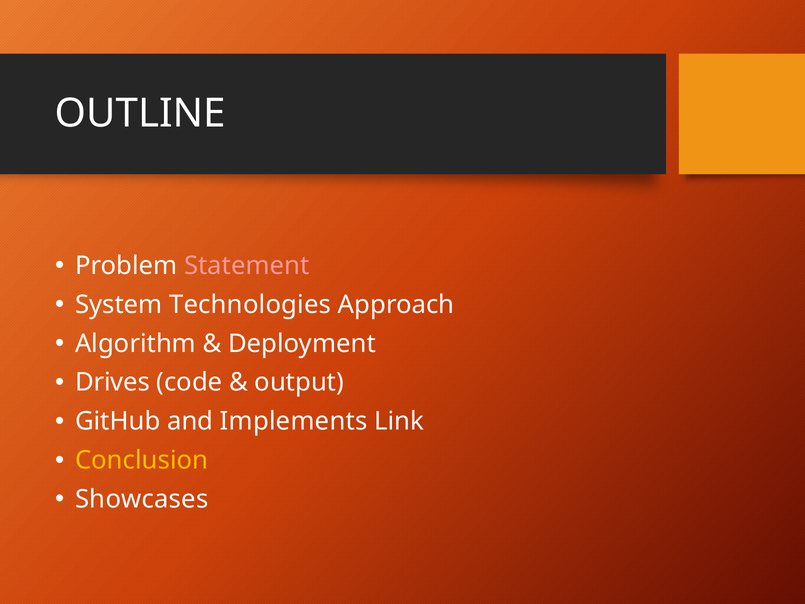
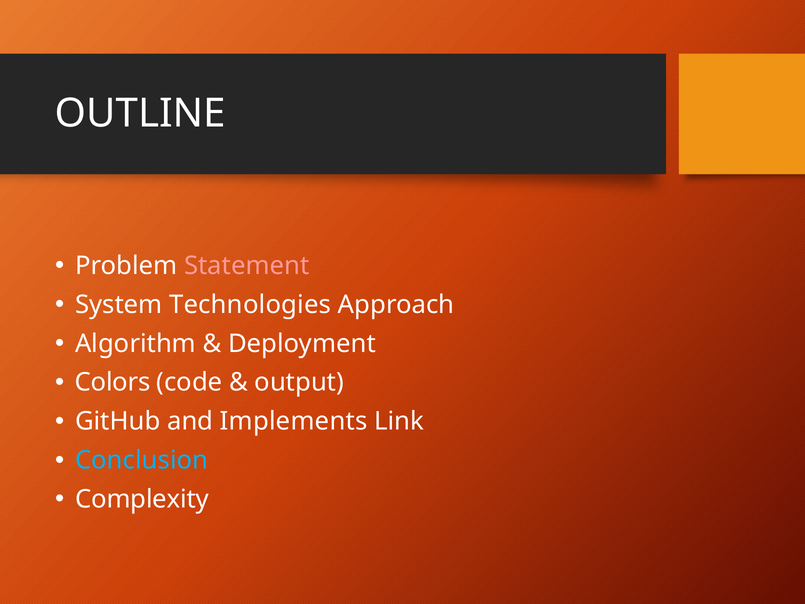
Drives: Drives -> Colors (113, 382)
Conclusion colour: yellow -> light blue (142, 460)
Showcases: Showcases -> Complexity (142, 499)
